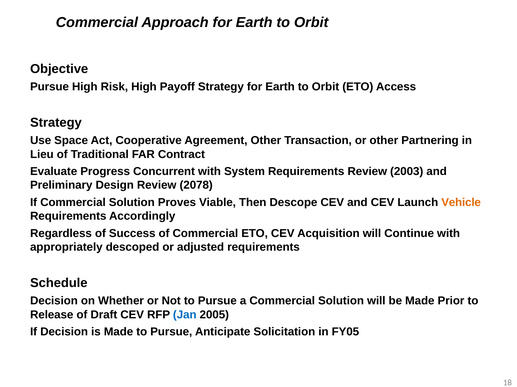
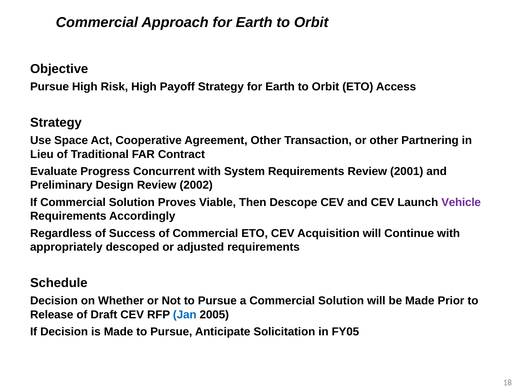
2003: 2003 -> 2001 (407, 172)
2078: 2078 -> 2002 (196, 186)
Vehicle colour: orange -> purple (461, 203)
